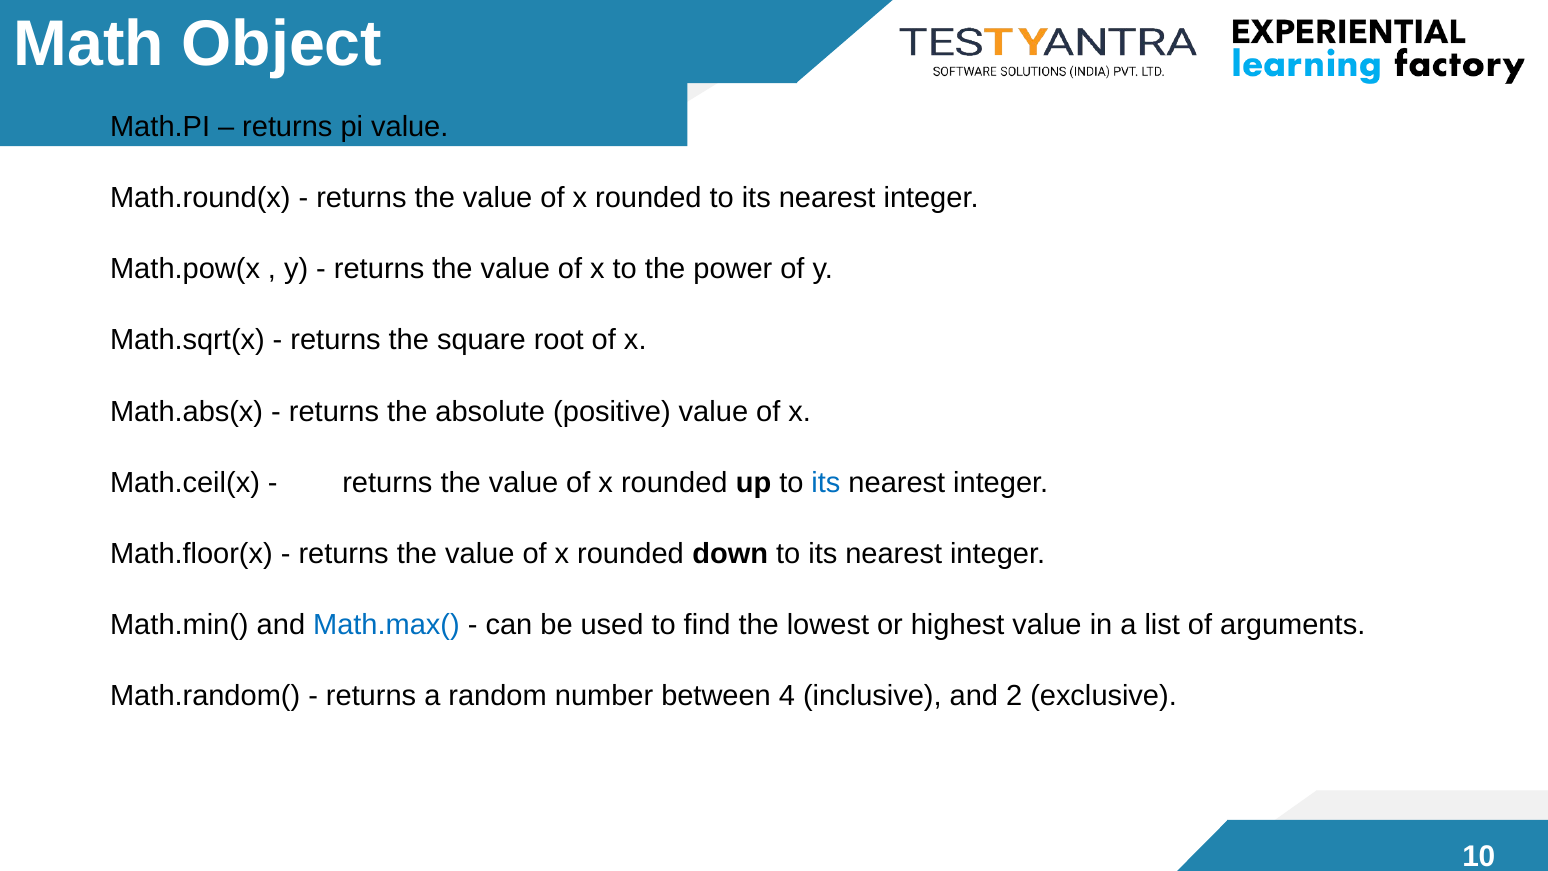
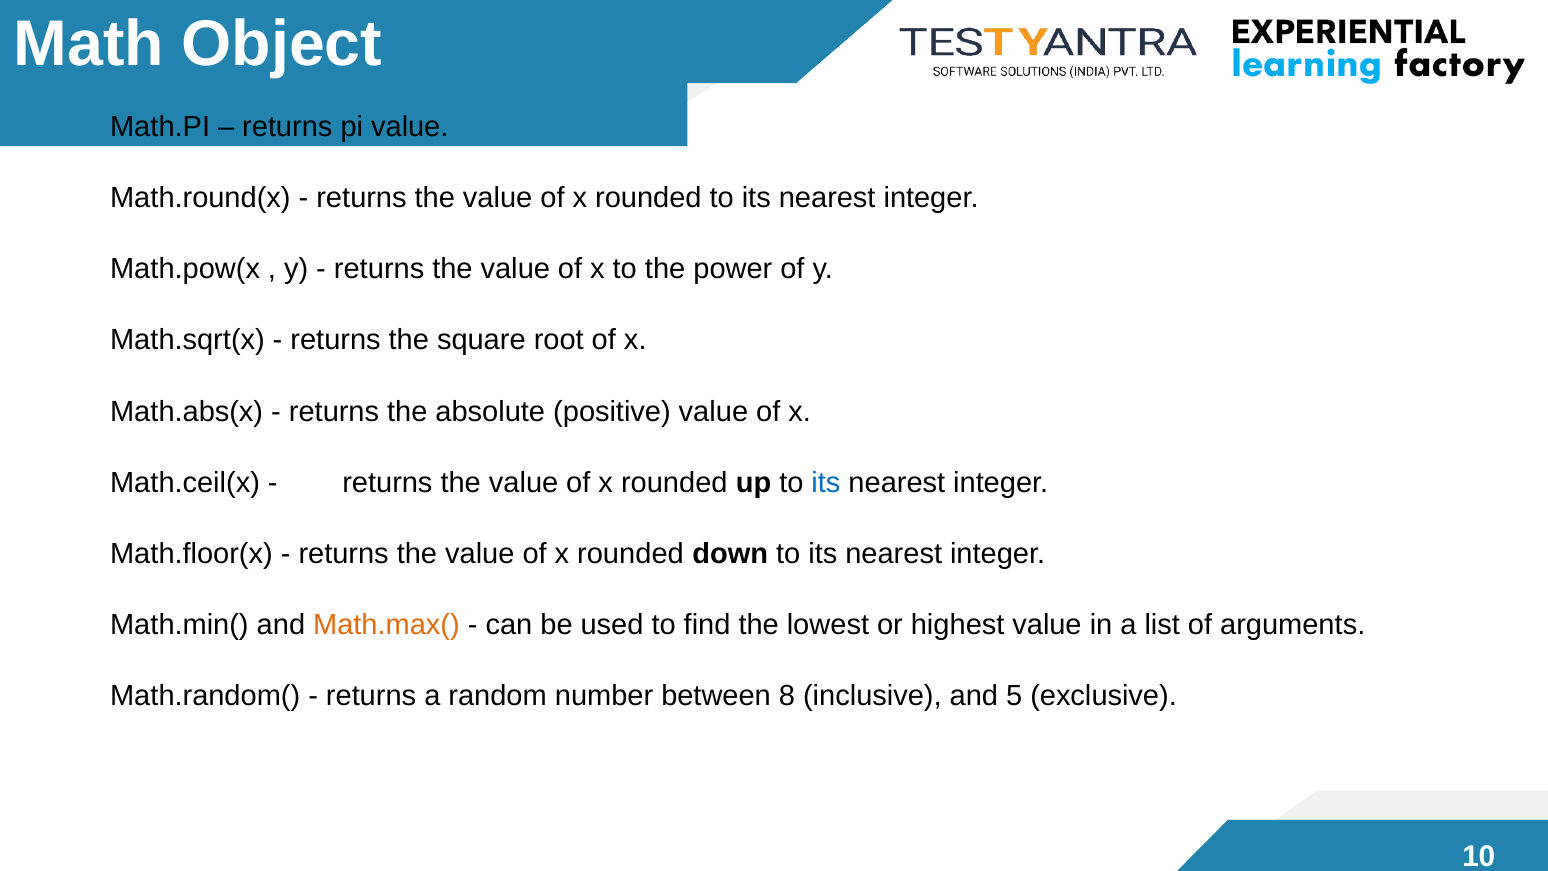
Math.max( colour: blue -> orange (386, 625)
4: 4 -> 8 (787, 696)
2: 2 -> 5 (1014, 696)
